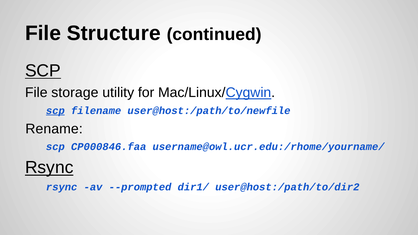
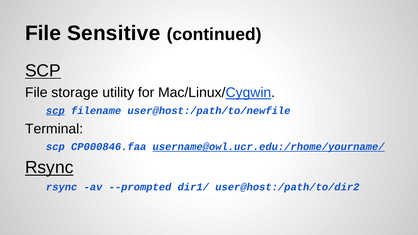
Structure: Structure -> Sensitive (114, 33)
Rename: Rename -> Terminal (54, 129)
username@owl.ucr.edu:/rhome/yourname/ underline: none -> present (269, 147)
